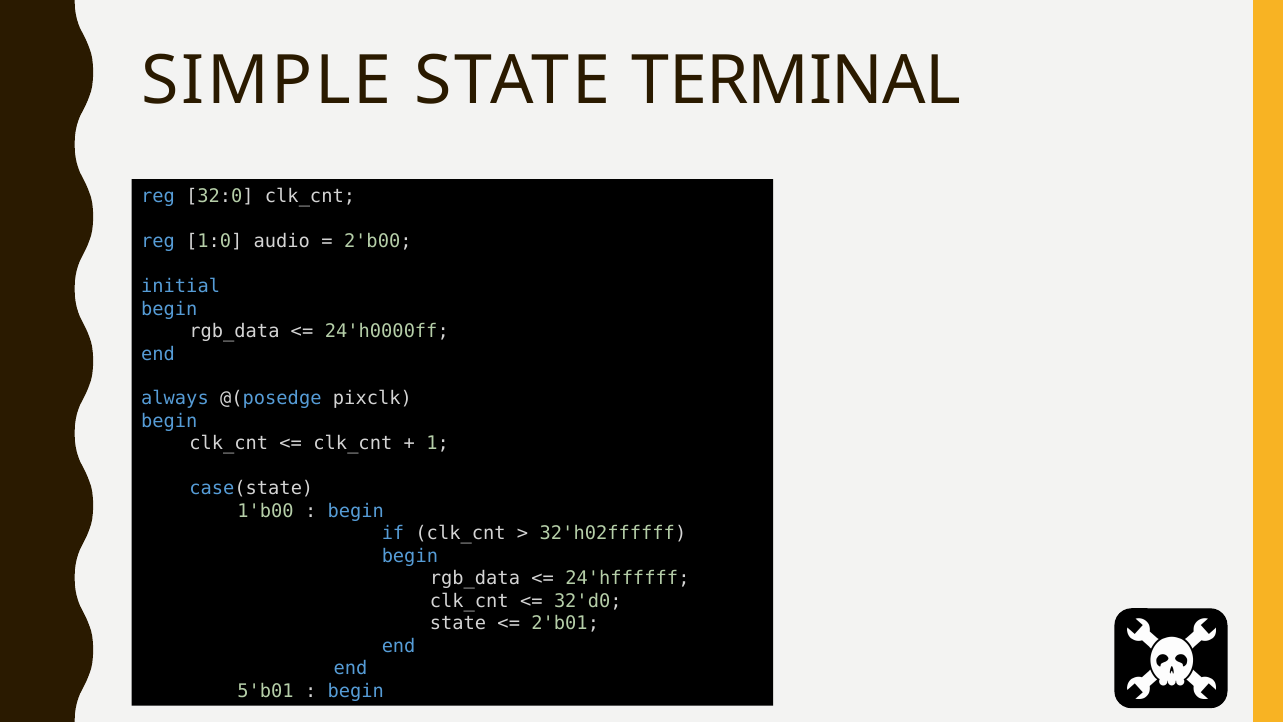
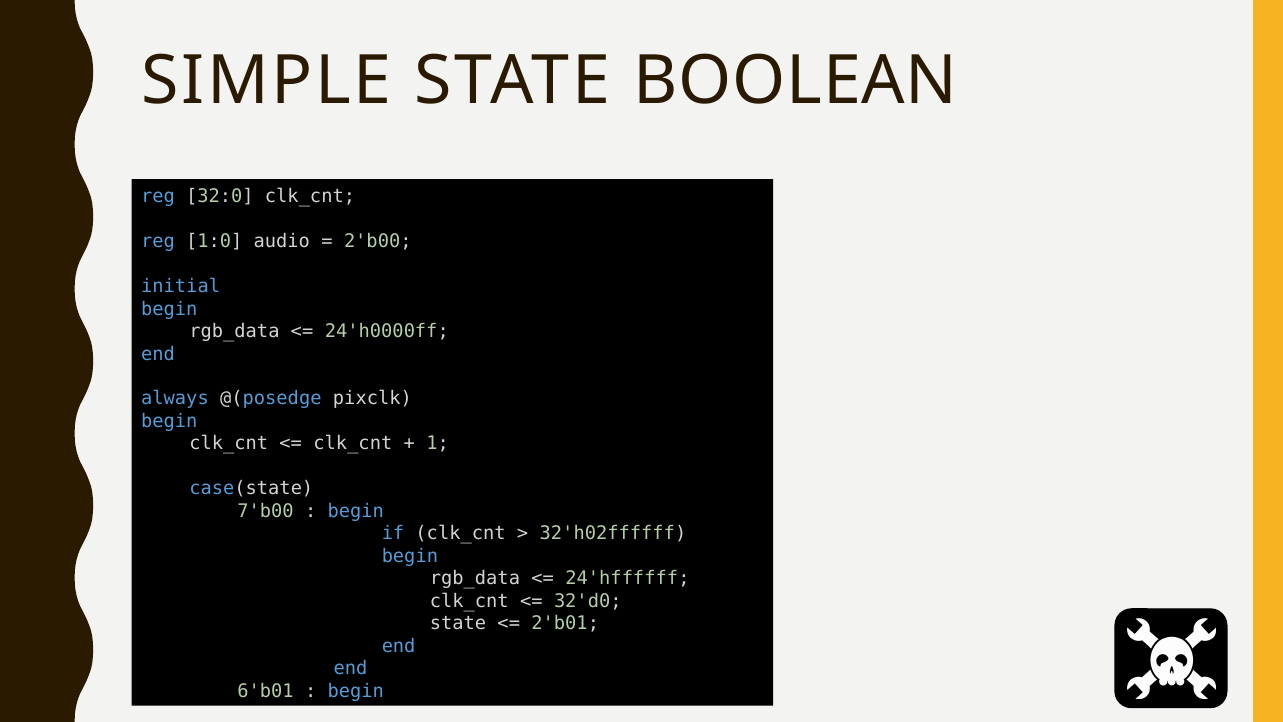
TERMINAL: TERMINAL -> BOOLEAN (796, 81)
1'b00: 1'b00 -> 7'b00 (266, 511)
5'b01: 5'b01 -> 6'b01 (266, 691)
